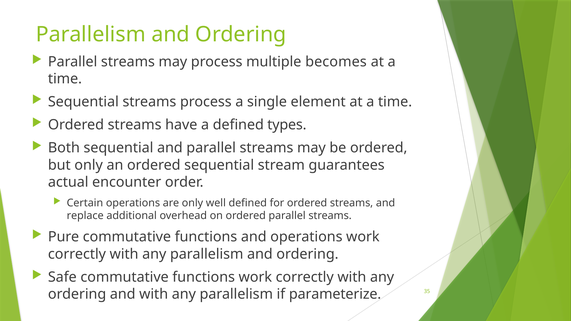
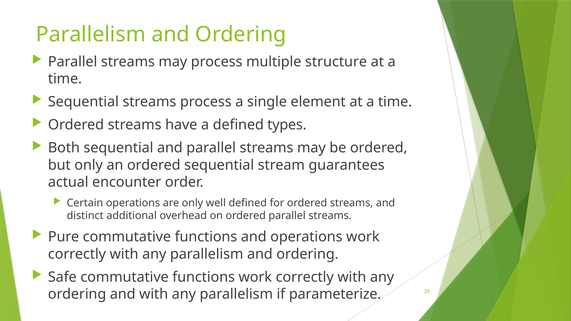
becomes: becomes -> structure (336, 62)
replace: replace -> distinct (85, 216)
